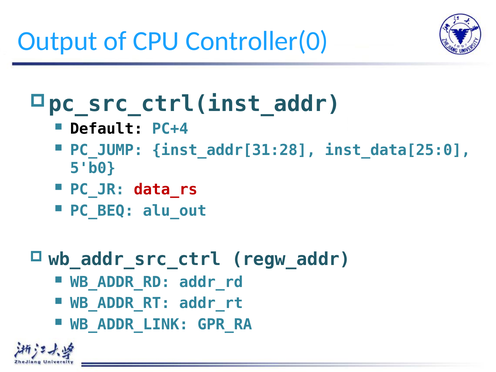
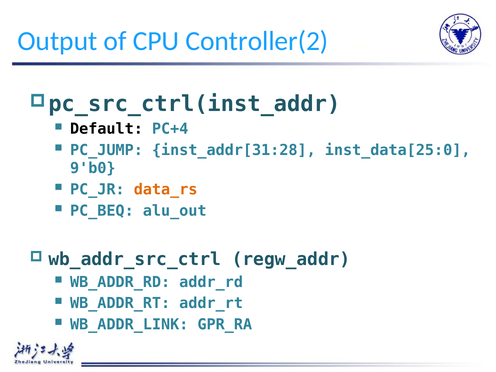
Controller(0: Controller(0 -> Controller(2 (257, 41)
5'b0: 5'b0 -> 9'b0 (93, 168)
data_rs colour: red -> orange (166, 190)
